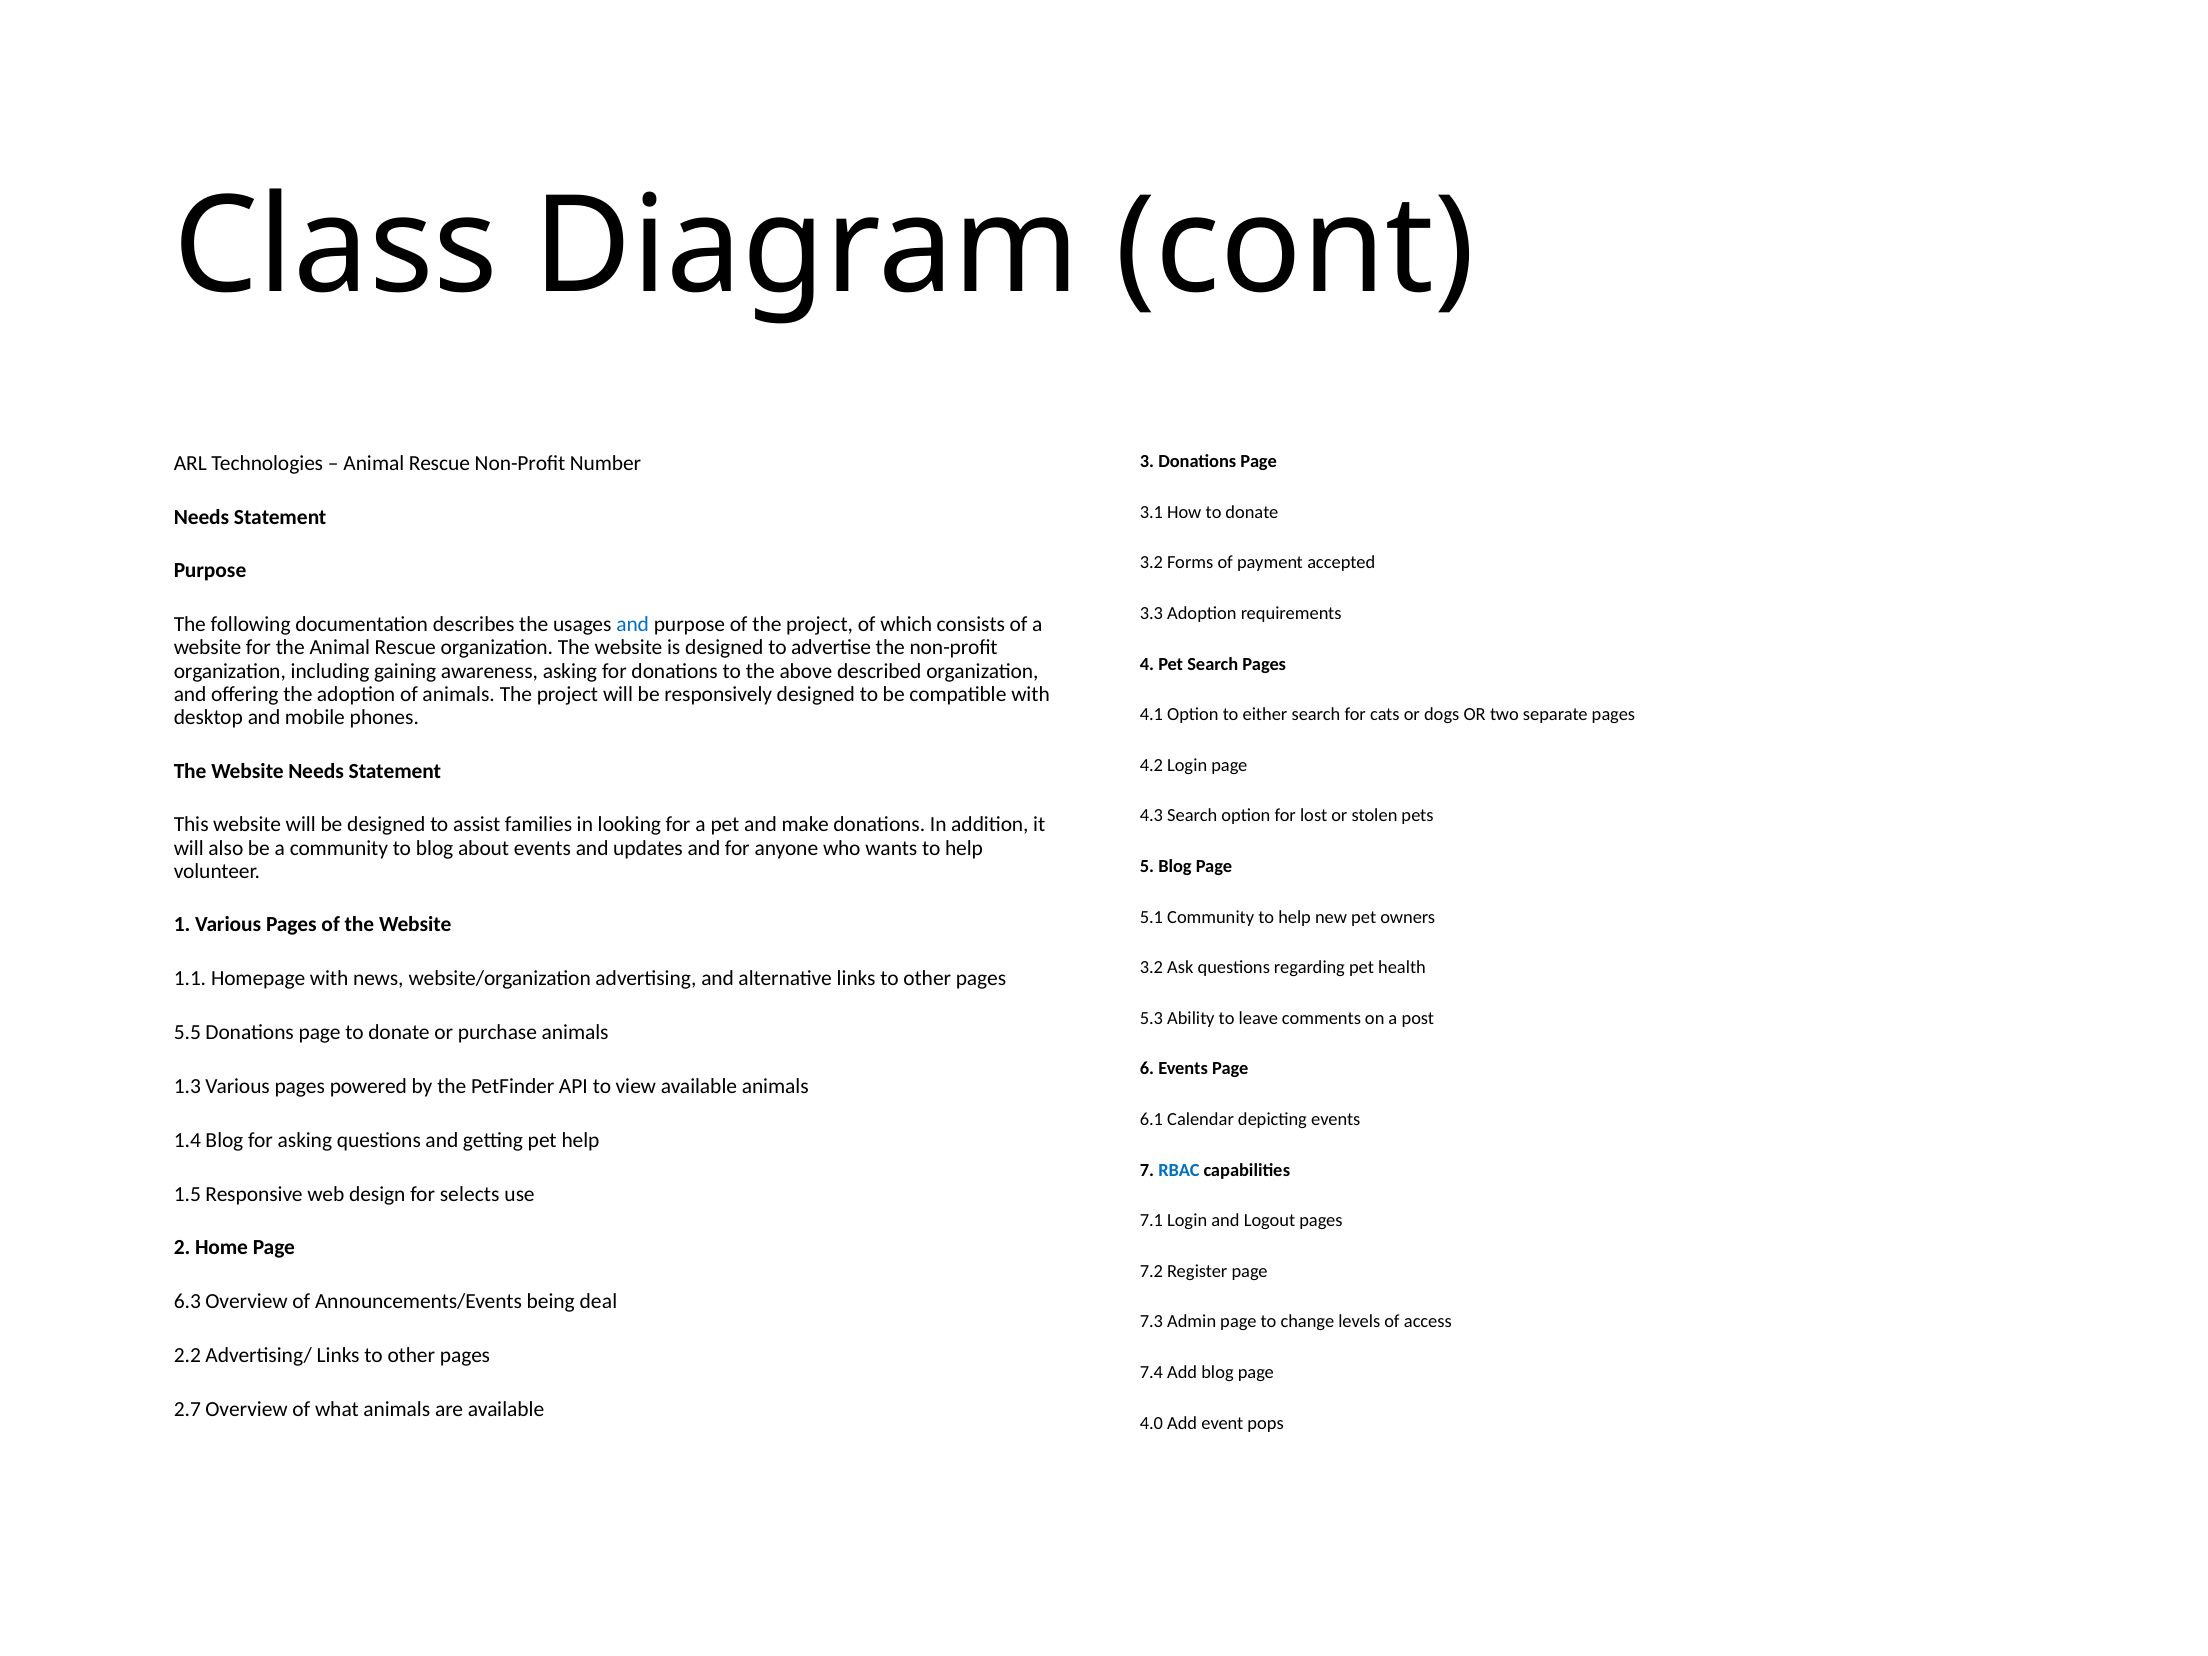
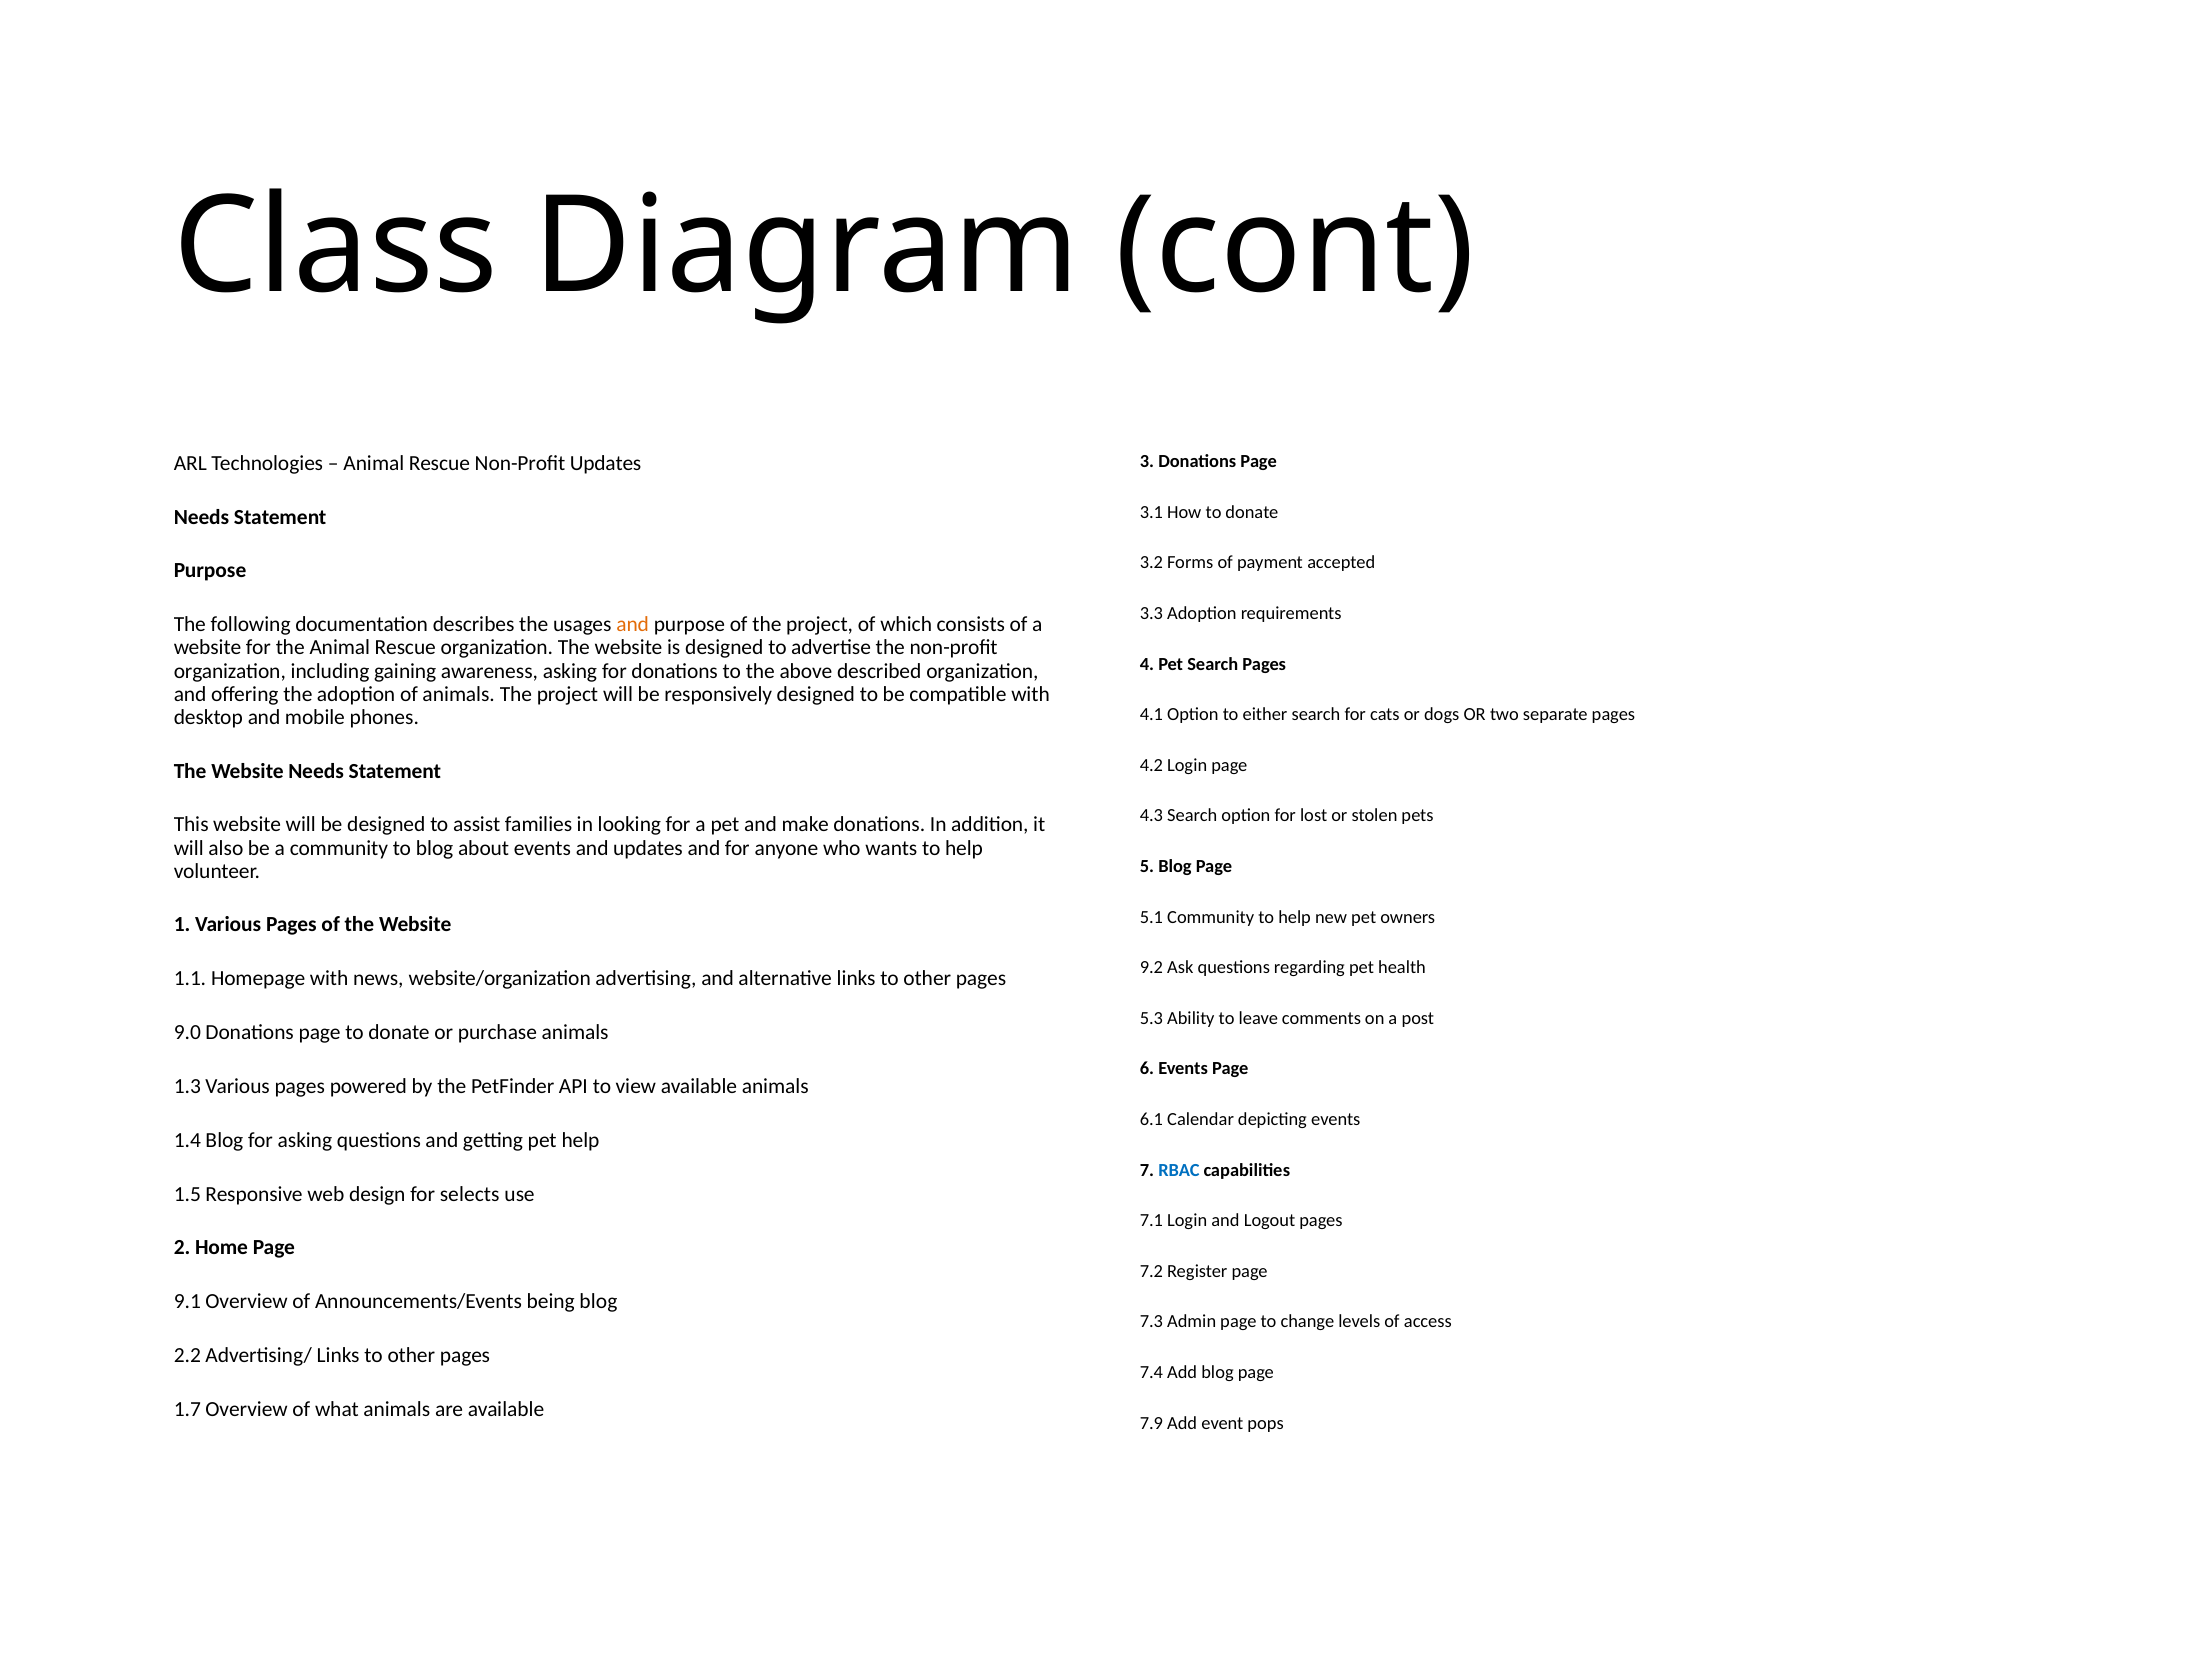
Non-Profit Number: Number -> Updates (606, 463)
and colour: blue -> orange (633, 625)
3.2: 3.2 -> 9.2 (1151, 968)
5.5: 5.5 -> 9.0 (187, 1032)
6.3: 6.3 -> 9.1 (187, 1302)
being deal: deal -> blog (598, 1302)
2.7: 2.7 -> 1.7 (187, 1409)
4.0: 4.0 -> 7.9 (1151, 1423)
